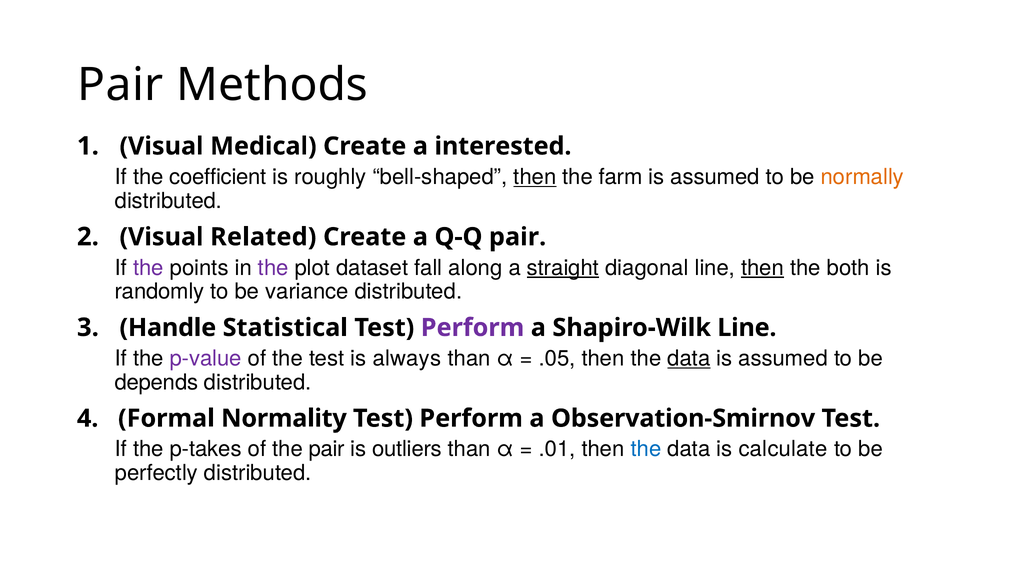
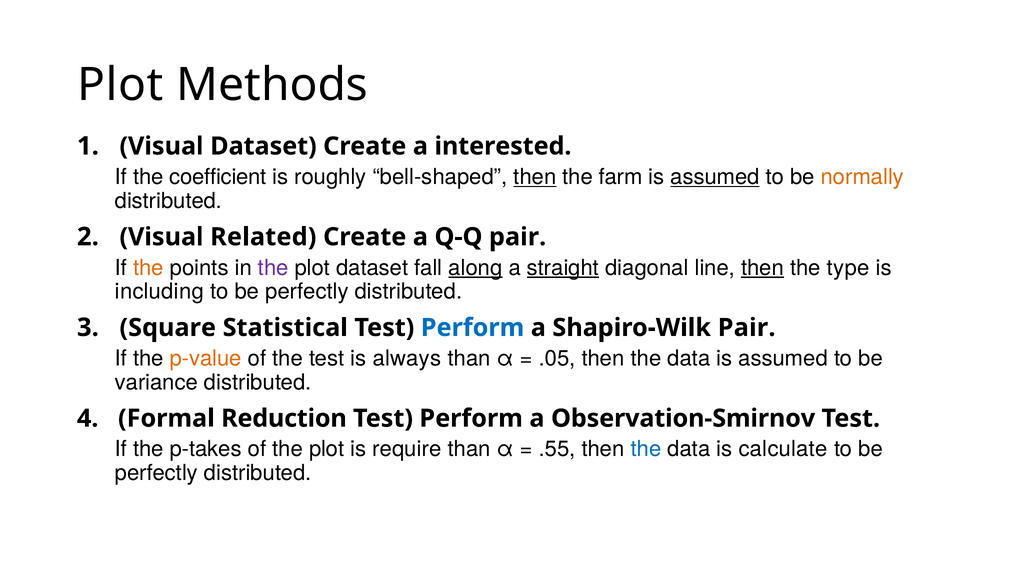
Pair: Pair -> Plot (120, 85)
Visual Medical: Medical -> Dataset (263, 146)
assumed underline: none -> present (715, 177)
the colour: purple -> orange (148, 268)
along underline: none -> present (475, 268)
both: both -> type (848, 268)
randomly: randomly -> including (159, 291)
variance: variance -> perfectly (307, 291)
Handle: Handle -> Square (168, 327)
Perform colour: purple -> blue (473, 327)
Shapiro-Wilk Line: Line -> Pair (747, 327)
p-value colour: purple -> orange (206, 358)
data underline: present -> none (689, 358)
depends: depends -> variance (156, 382)
Normality: Normality -> Reduction (284, 418)
of the pair: pair -> plot (327, 449)
outliers: outliers -> require (407, 449)
.01: .01 -> .55 (557, 449)
